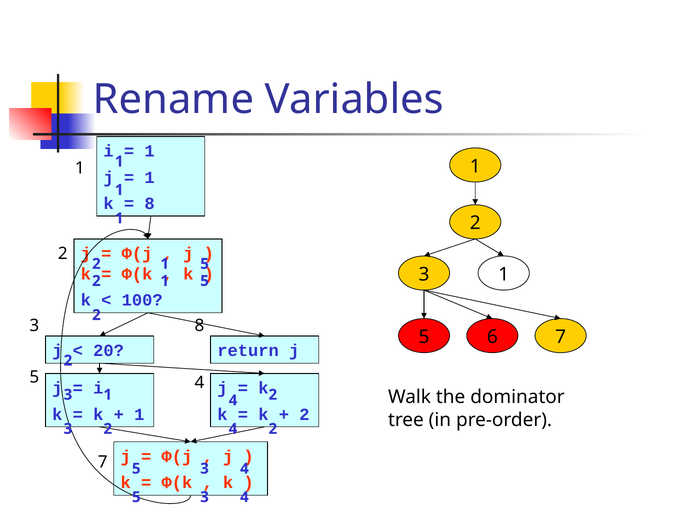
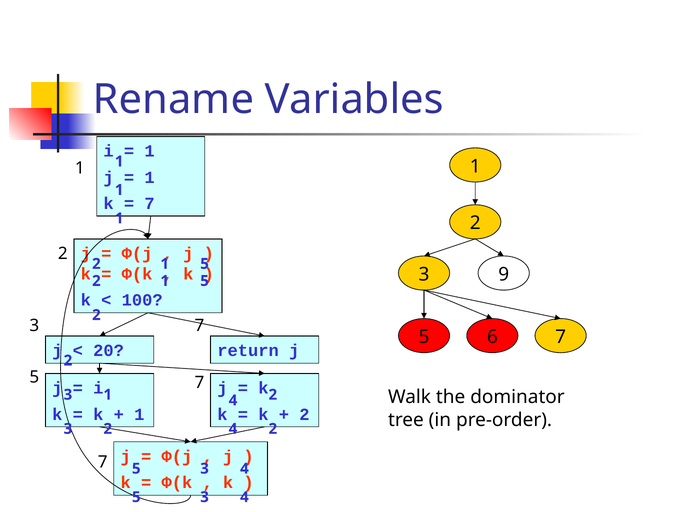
8: 8 -> 7 (150, 204)
3 1: 1 -> 9 (504, 274)
3 8: 8 -> 7 (199, 326)
5 4: 4 -> 7 (199, 383)
